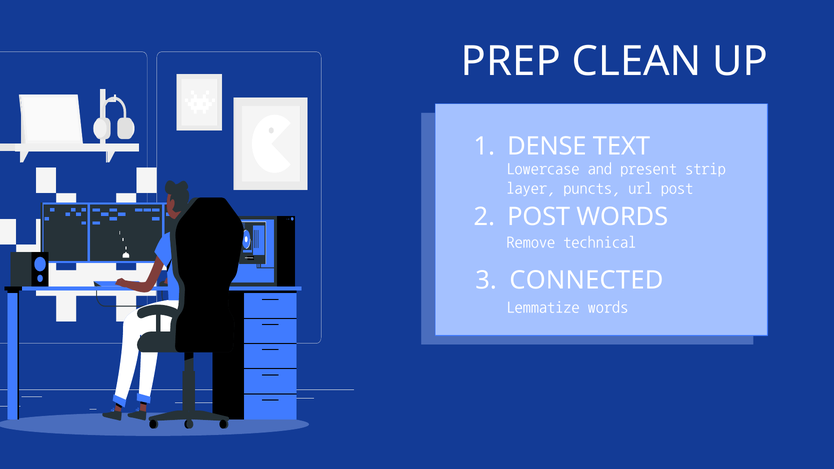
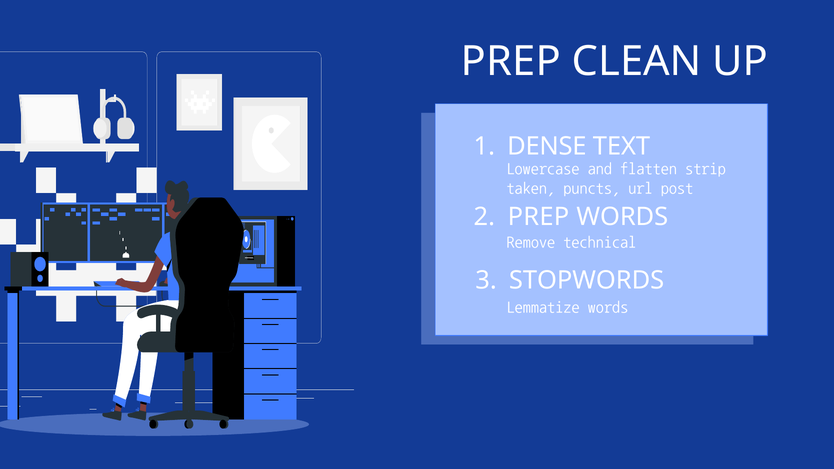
present: present -> flatten (649, 168)
layer: layer -> taken (531, 188)
POST: POST -> PREP (538, 217)
CONNECTED: CONNECTED -> STOPWORDS (587, 280)
